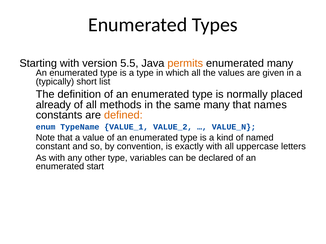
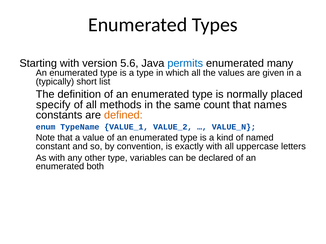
5.5: 5.5 -> 5.6 (129, 63)
permits colour: orange -> blue (185, 63)
already: already -> specify (53, 105)
same many: many -> count (217, 105)
start: start -> both (95, 167)
